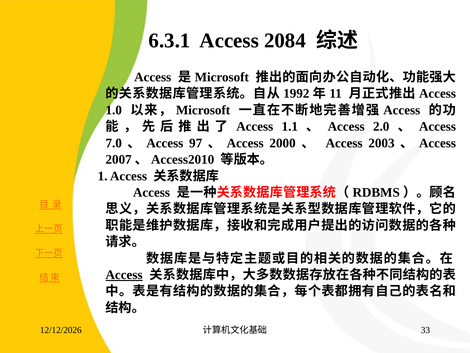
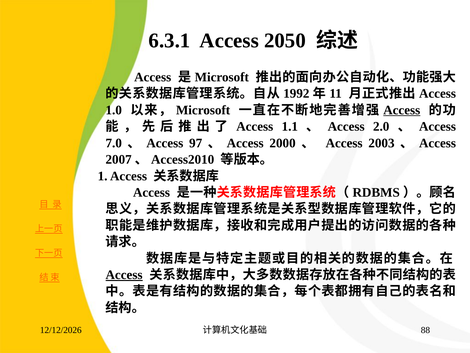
2084: 2084 -> 2050 (285, 41)
Access underline: none -> present (402, 110)
33: 33 -> 88 (425, 330)
